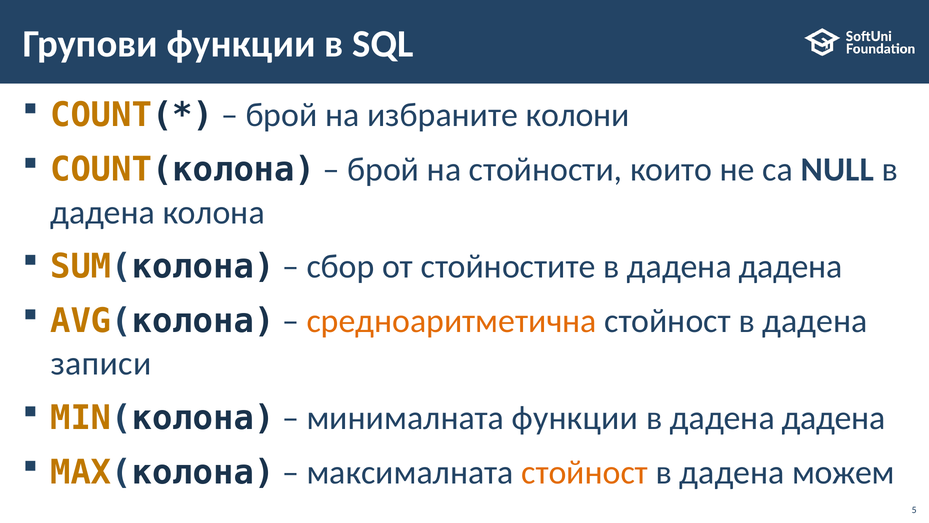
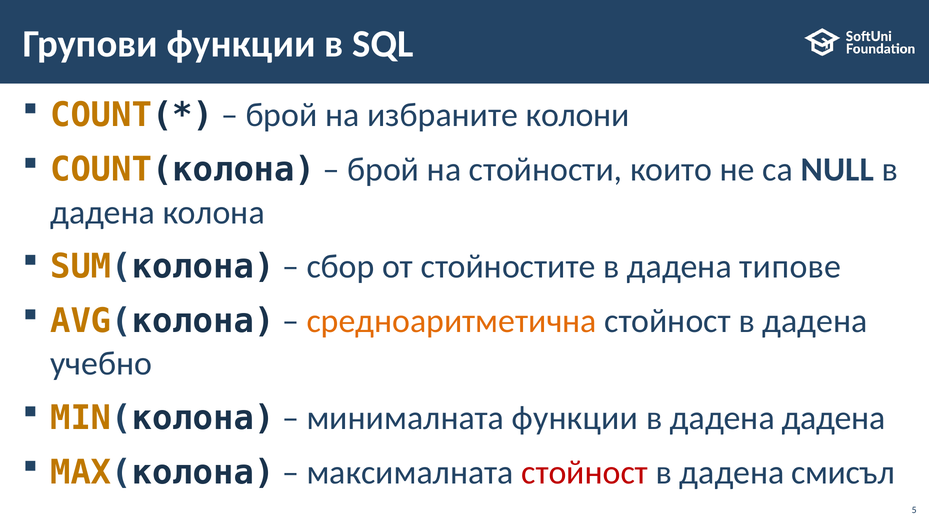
стойностите в дадена дадена: дадена -> типове (790, 267)
записи: записи -> учебно (101, 363)
стойност colour: orange -> red (585, 472)
можем: можем -> смисъл (843, 472)
